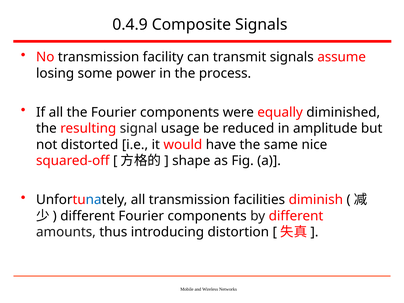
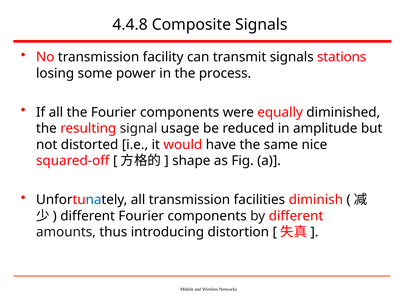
0.4.9: 0.4.9 -> 4.4.8 (130, 25)
assume: assume -> stations (342, 57)
